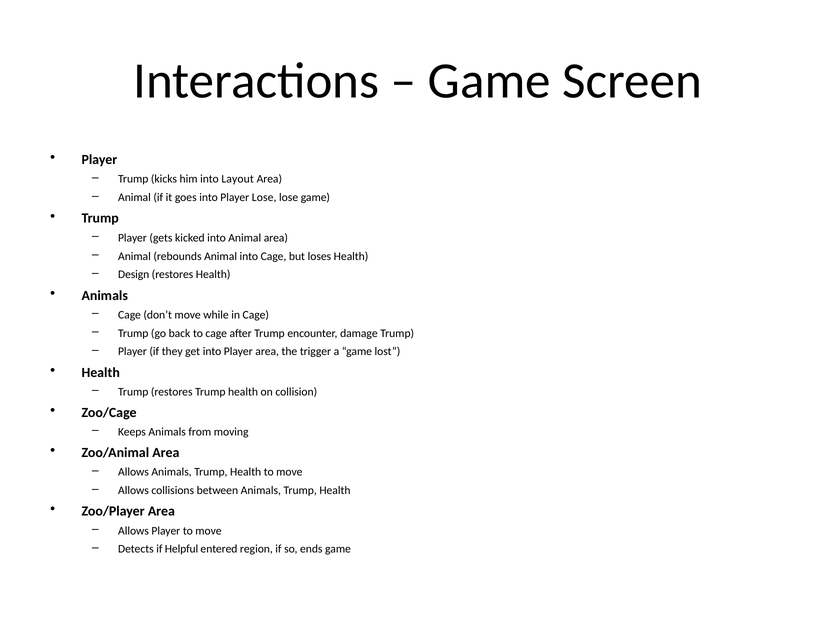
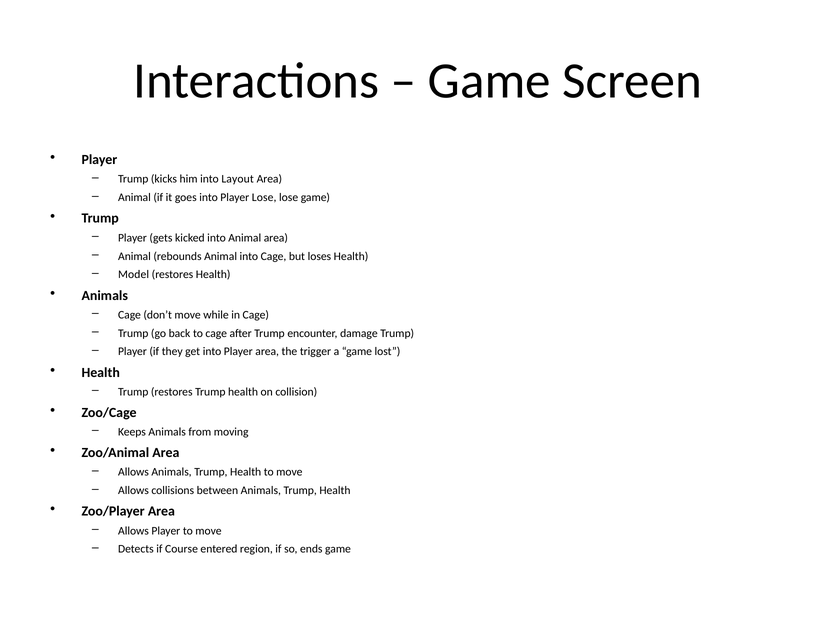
Design: Design -> Model (134, 275)
Helpful: Helpful -> Course (181, 549)
